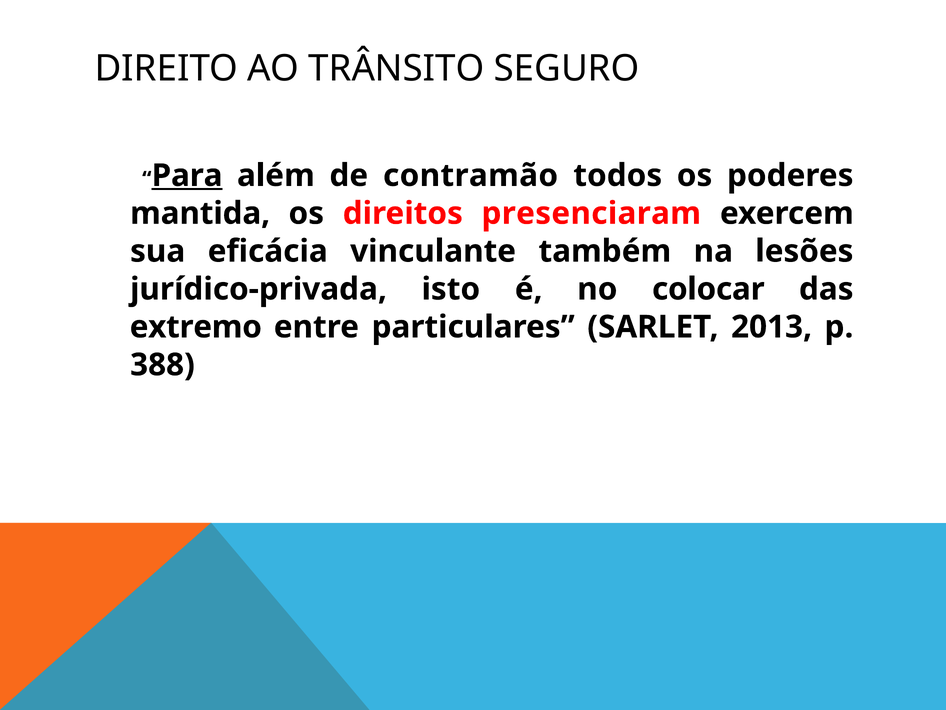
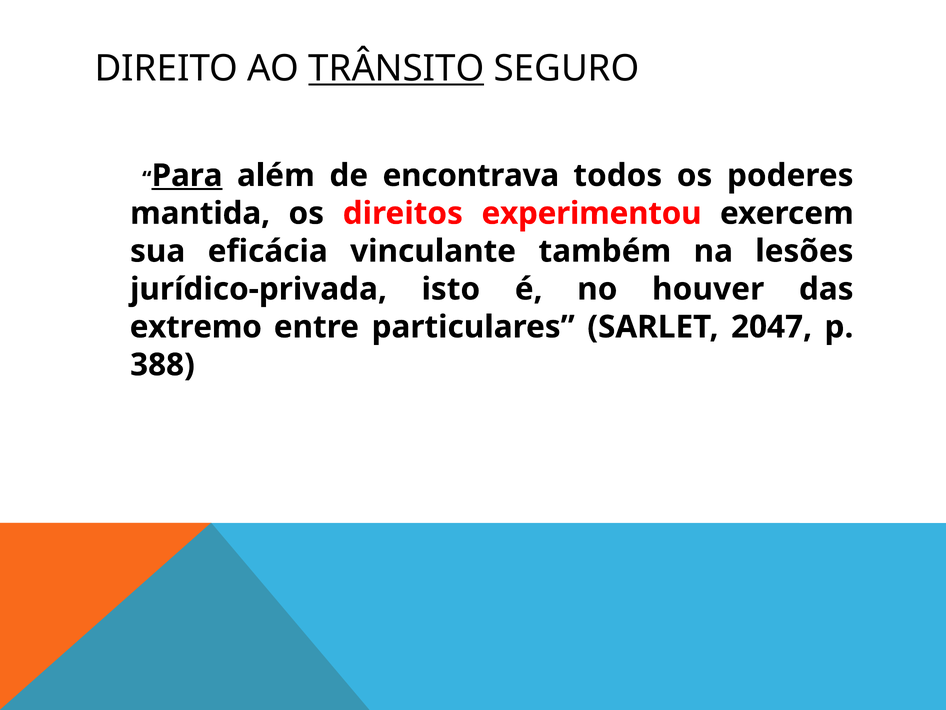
TRÂNSITO underline: none -> present (396, 69)
contramão: contramão -> encontrava (471, 175)
presenciaram: presenciaram -> experimentou (592, 213)
colocar: colocar -> houver (708, 289)
2013: 2013 -> 2047 (772, 327)
